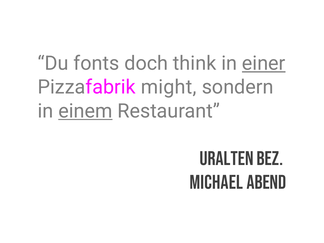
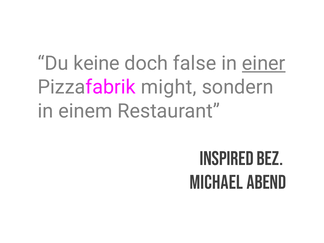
fonts: fonts -> keine (97, 63)
think: think -> false (195, 63)
einem underline: present -> none (85, 111)
Uralten: Uralten -> Inspired (227, 159)
